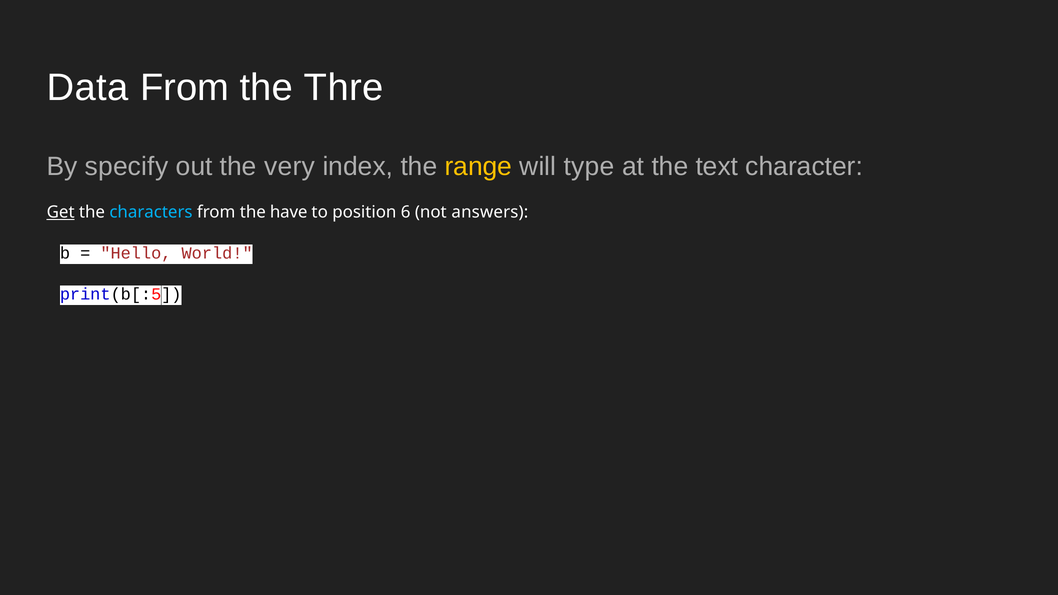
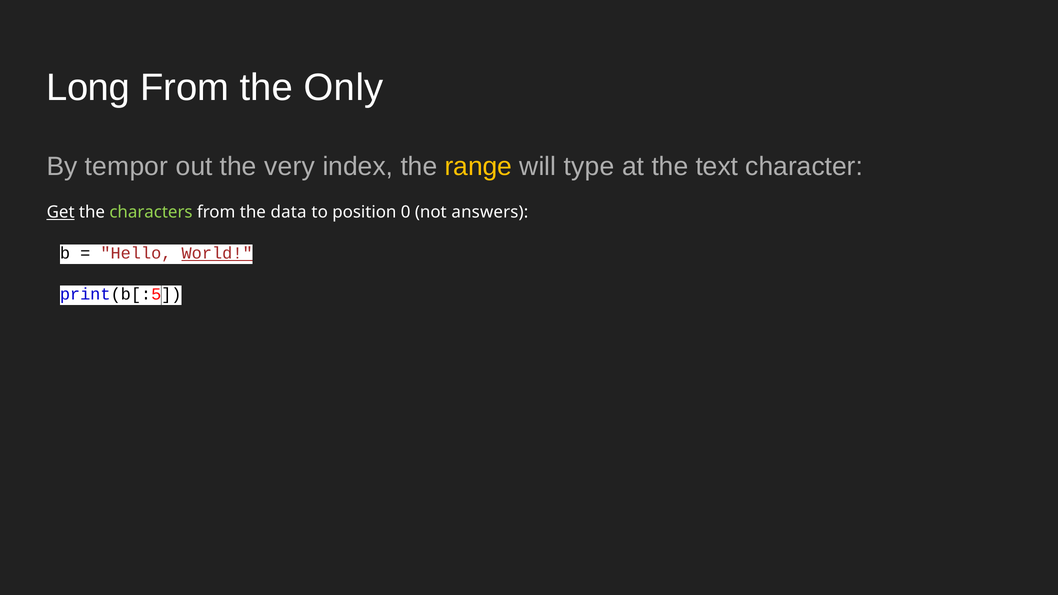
Data: Data -> Long (88, 88)
Thre: Thre -> Only (344, 88)
specify: specify -> tempor (126, 166)
characters colour: light blue -> light green (151, 212)
have: have -> data (289, 212)
6: 6 -> 0 (406, 212)
World underline: none -> present (217, 253)
